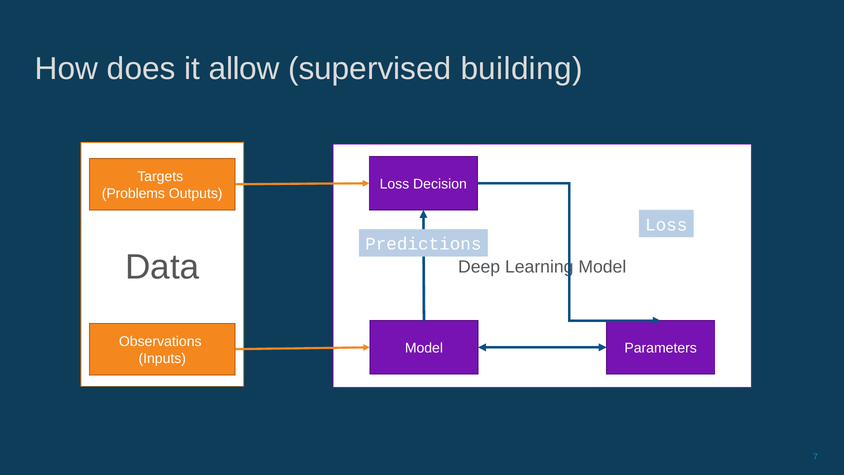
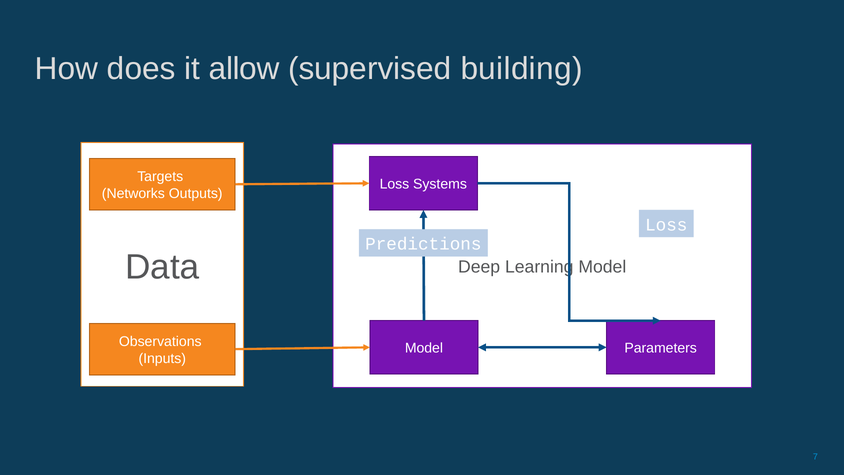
Decision: Decision -> Systems (440, 184)
Problems: Problems -> Networks (133, 194)
